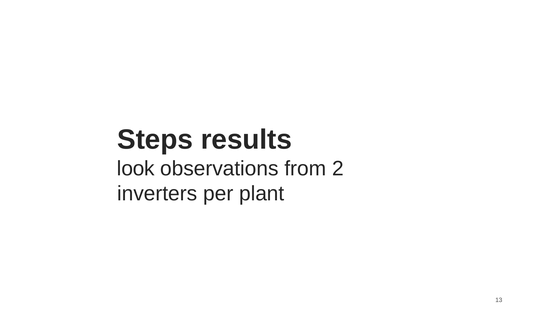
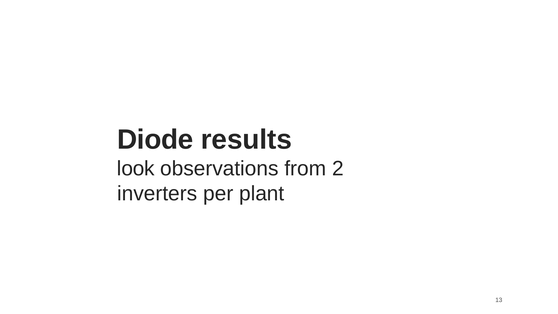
Steps: Steps -> Diode (155, 140)
